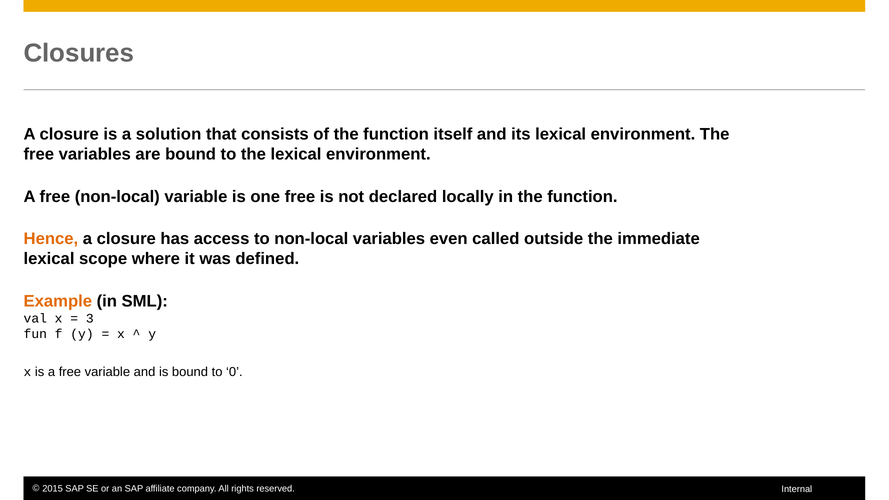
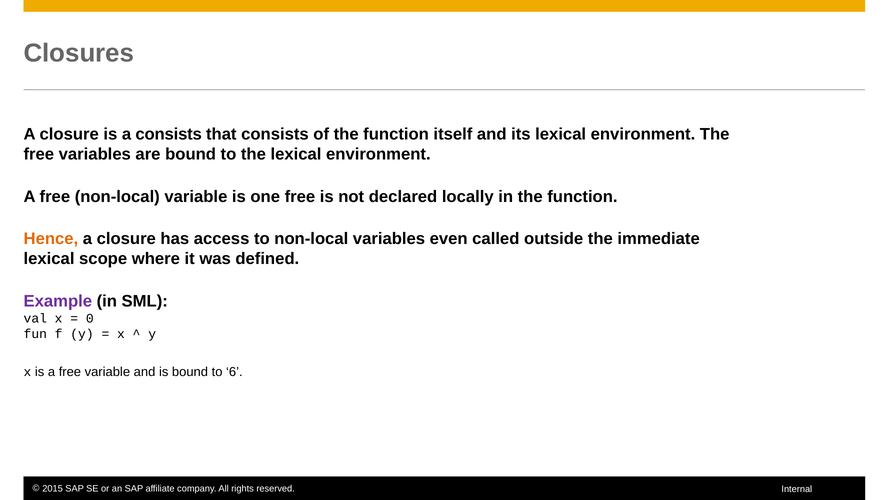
a solution: solution -> consists (169, 134)
Example colour: orange -> purple (58, 301)
3: 3 -> 0 (90, 319)
0: 0 -> 6 (234, 372)
